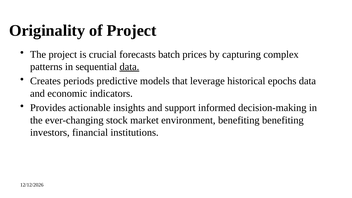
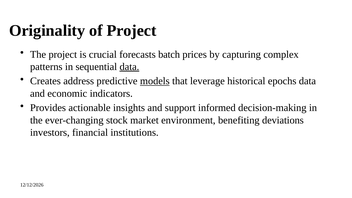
periods: periods -> address (79, 81)
models underline: none -> present (155, 81)
benefiting benefiting: benefiting -> deviations (283, 120)
